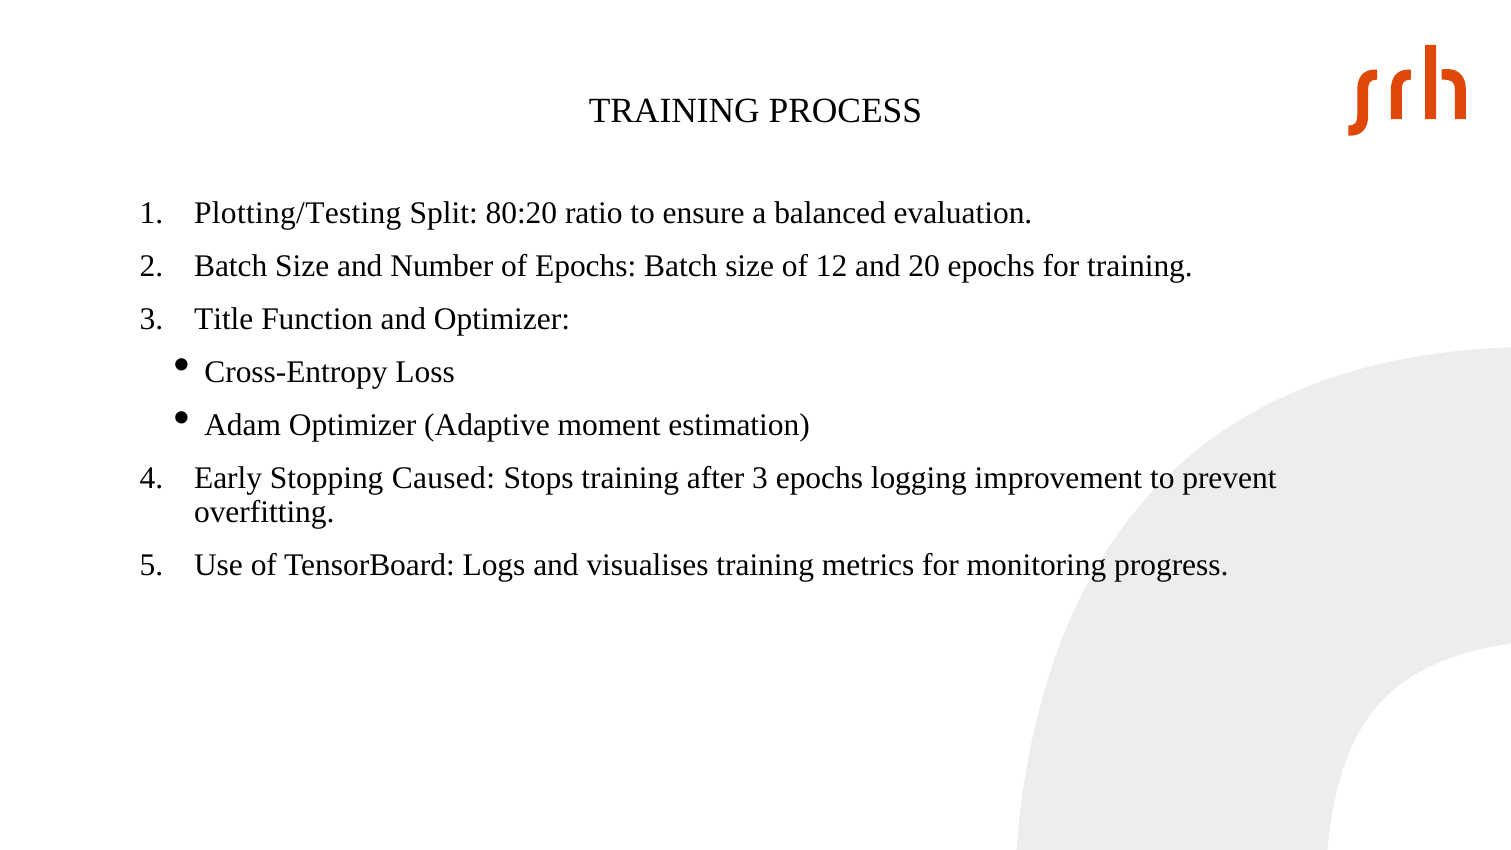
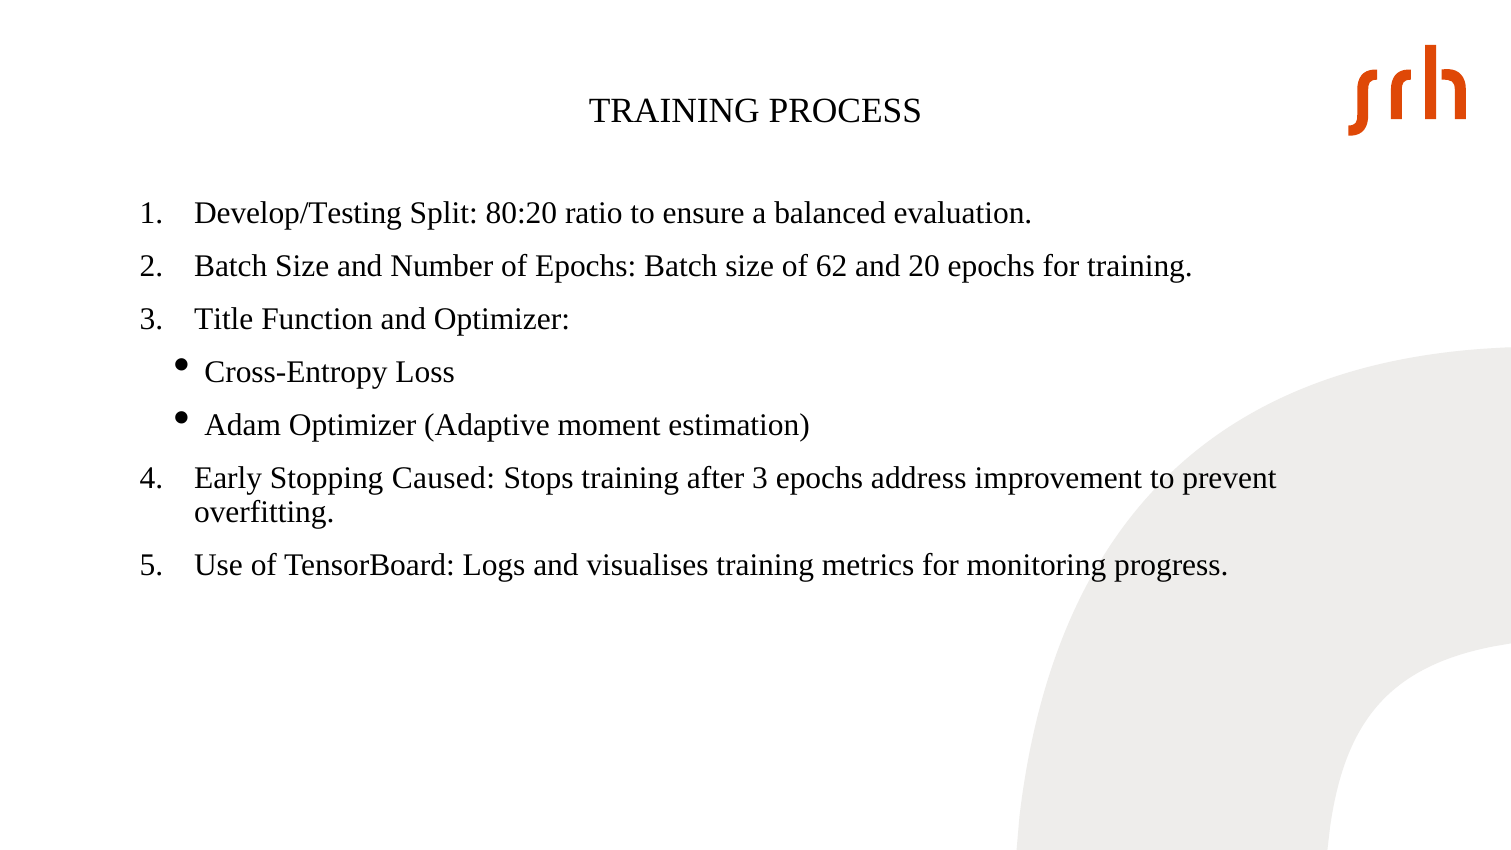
Plotting/Testing: Plotting/Testing -> Develop/Testing (298, 213)
12: 12 -> 62 (832, 266)
logging: logging -> address (919, 478)
